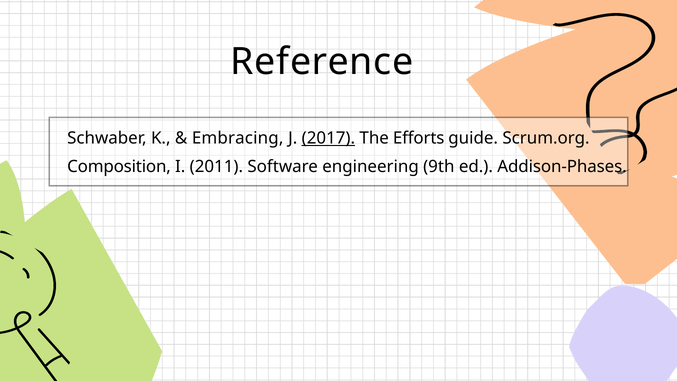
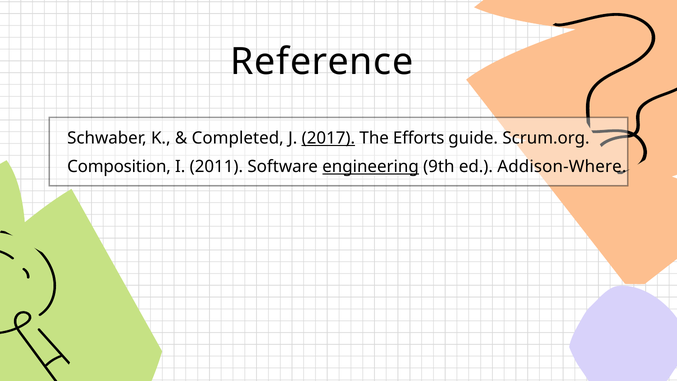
Embracing: Embracing -> Completed (238, 138)
engineering underline: none -> present (371, 167)
Addison-Phases: Addison-Phases -> Addison-Where (562, 167)
